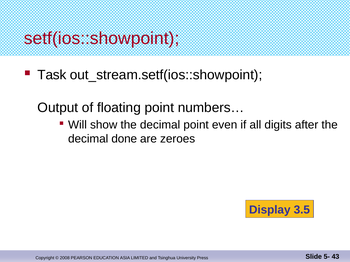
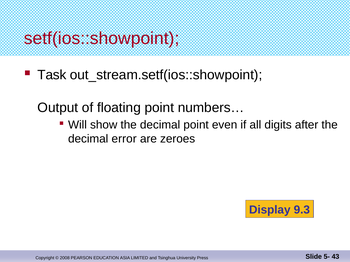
done: done -> error (124, 139)
3.5: 3.5 -> 9.3 (302, 210)
